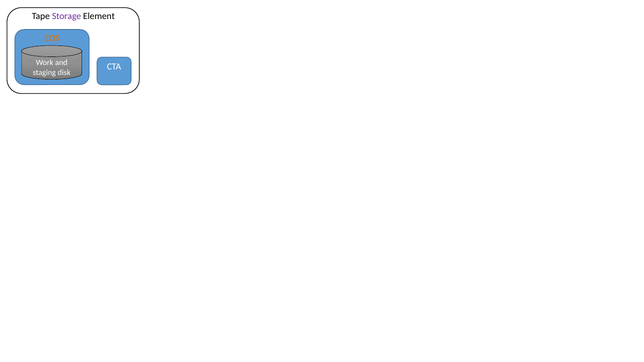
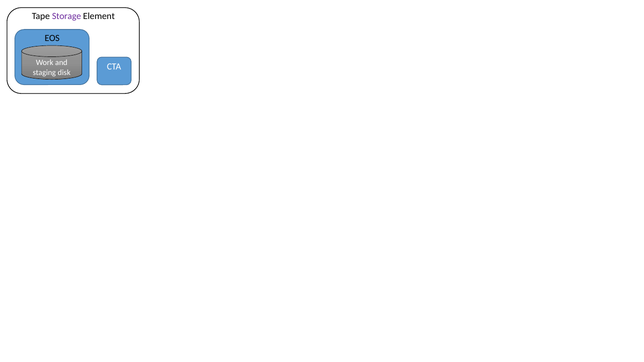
EOS colour: orange -> black (52, 38)
